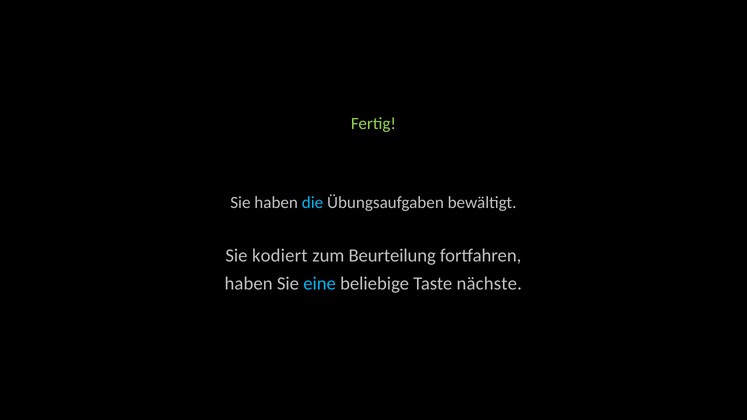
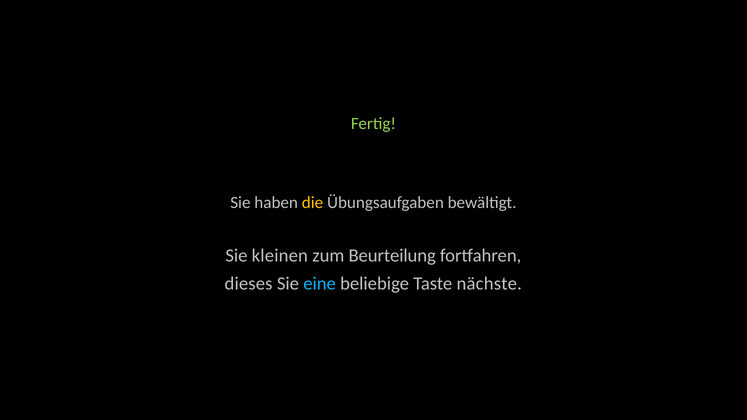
die colour: light blue -> yellow (313, 203)
kodiert: kodiert -> kleinen (280, 256)
haben: haben -> dieses (249, 284)
